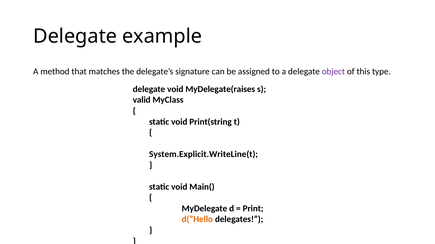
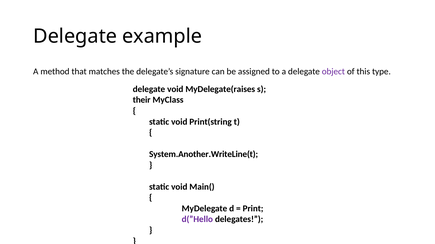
valid: valid -> their (142, 100)
System.Explicit.WriteLine(t: System.Explicit.WriteLine(t -> System.Another.WriteLine(t (204, 155)
d(”Hello colour: orange -> purple (197, 220)
